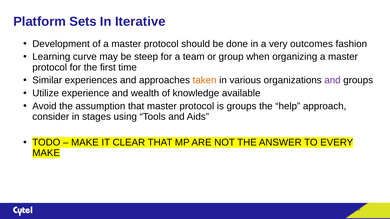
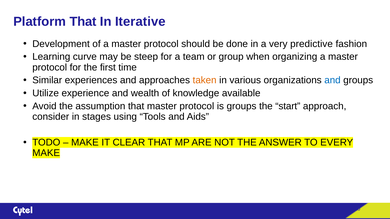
Platform Sets: Sets -> That (83, 22)
outcomes: outcomes -> predictive (312, 44)
and colour: purple -> blue (332, 80)
help: help -> start (288, 106)
